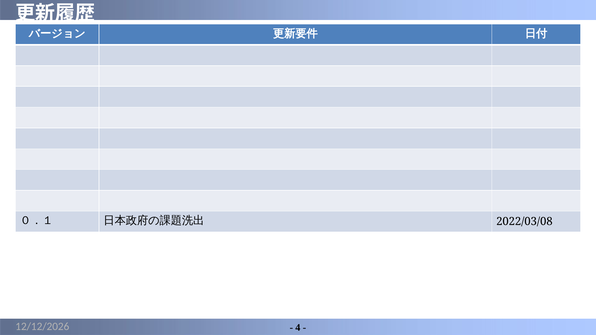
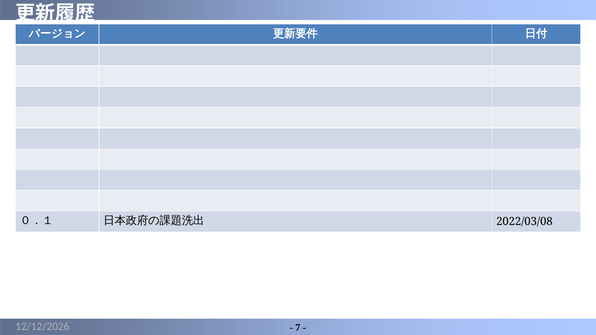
4: 4 -> 7 (298, 328)
